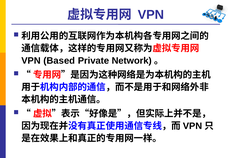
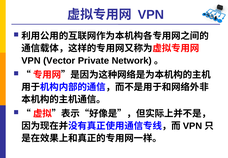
Based: Based -> Vector (59, 61)
